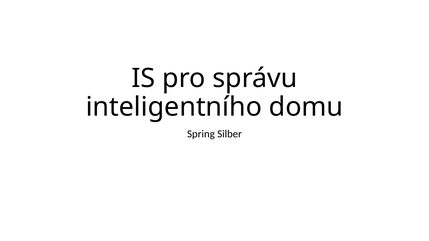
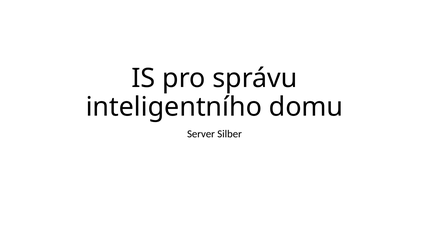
Spring: Spring -> Server (201, 134)
